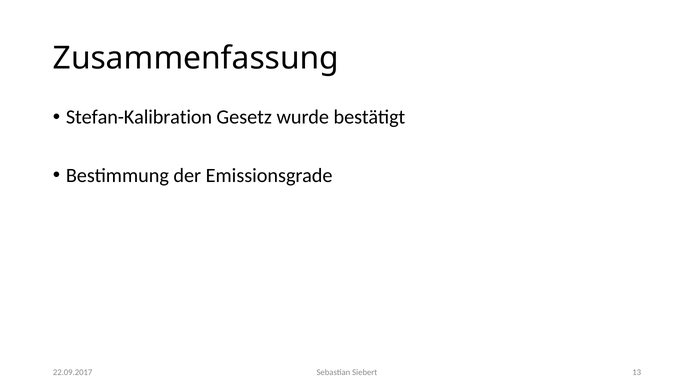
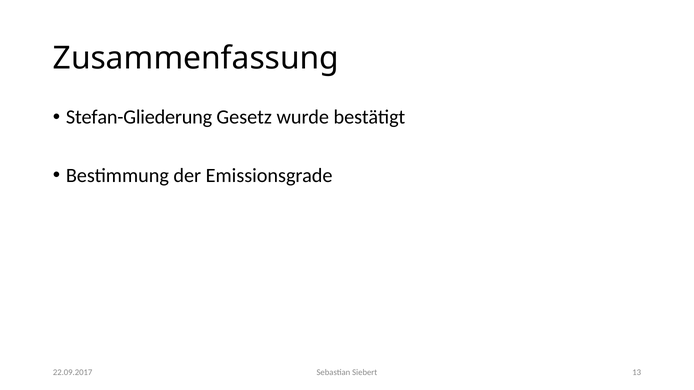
Stefan-Kalibration: Stefan-Kalibration -> Stefan-Gliederung (139, 117)
